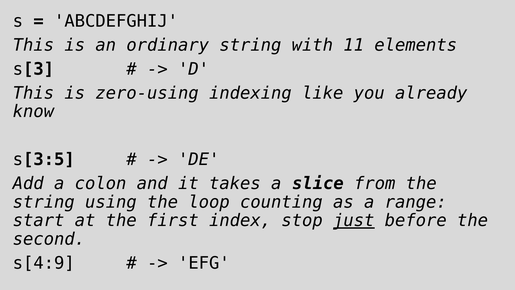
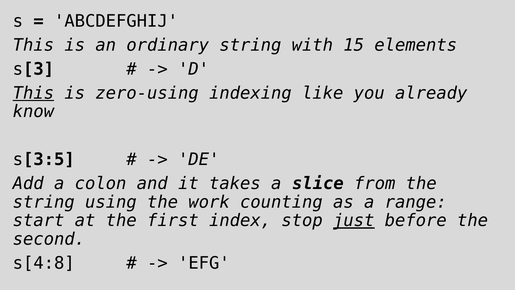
11: 11 -> 15 (354, 45)
This underline: none -> present (33, 93)
loop: loop -> work (209, 202)
s[4:9: s[4:9 -> s[4:8 (44, 263)
